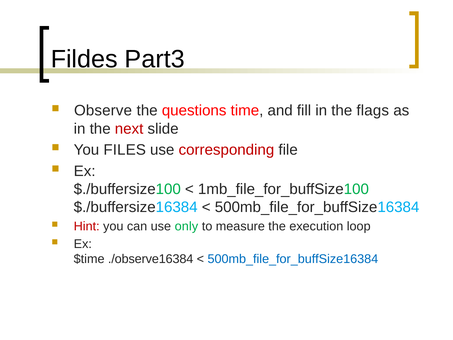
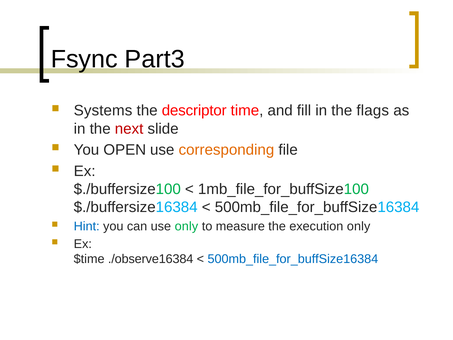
Fildes: Fildes -> Fsync (84, 59)
Observe: Observe -> Systems (103, 111)
questions: questions -> descriptor (194, 111)
FILES: FILES -> OPEN (125, 150)
corresponding colour: red -> orange (226, 150)
Hint colour: red -> blue (87, 226)
execution loop: loop -> only (359, 226)
